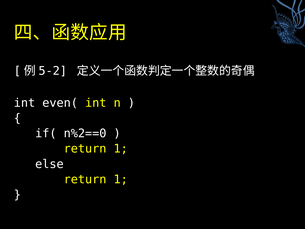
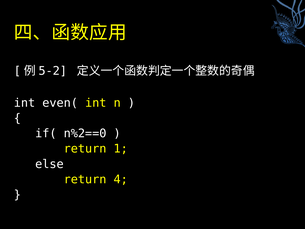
1: 1 -> 4 (121, 179)
